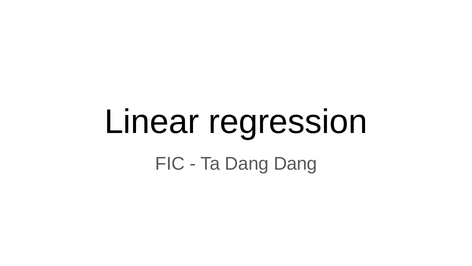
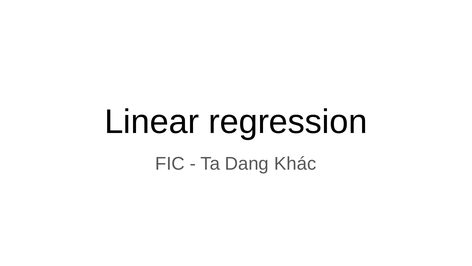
Dang Dang: Dang -> Khác (295, 163)
